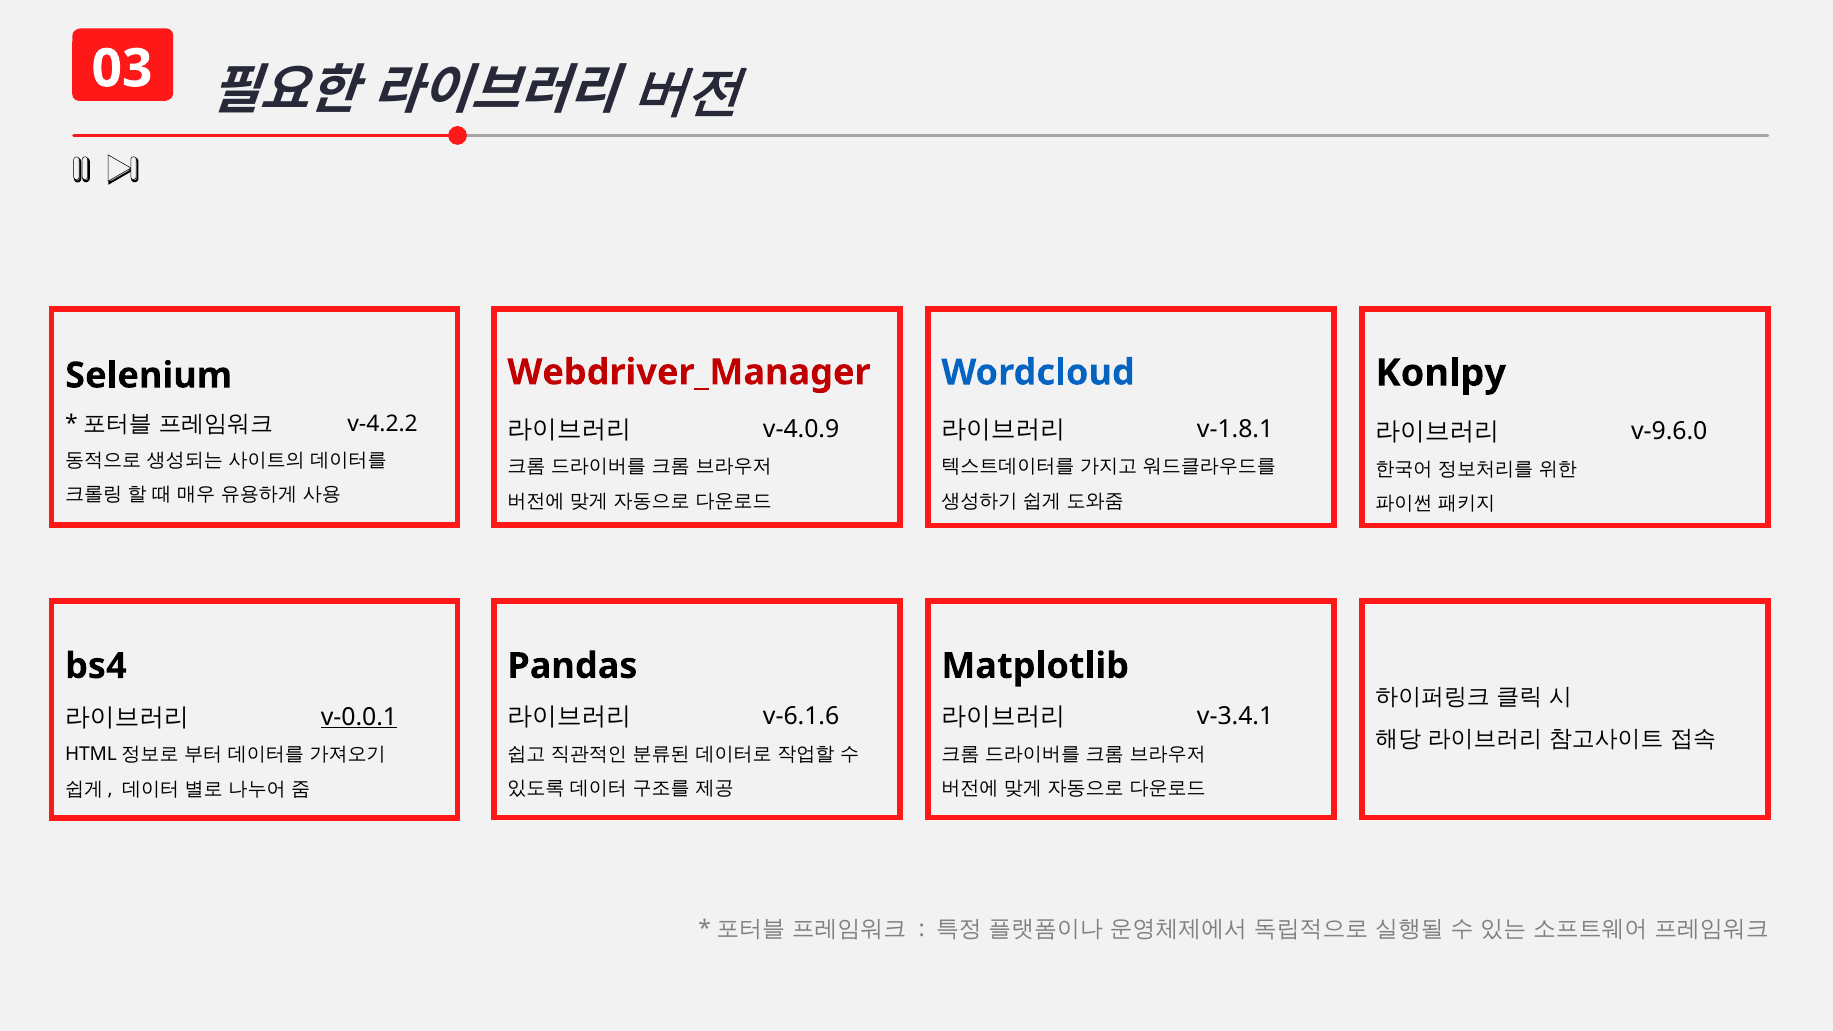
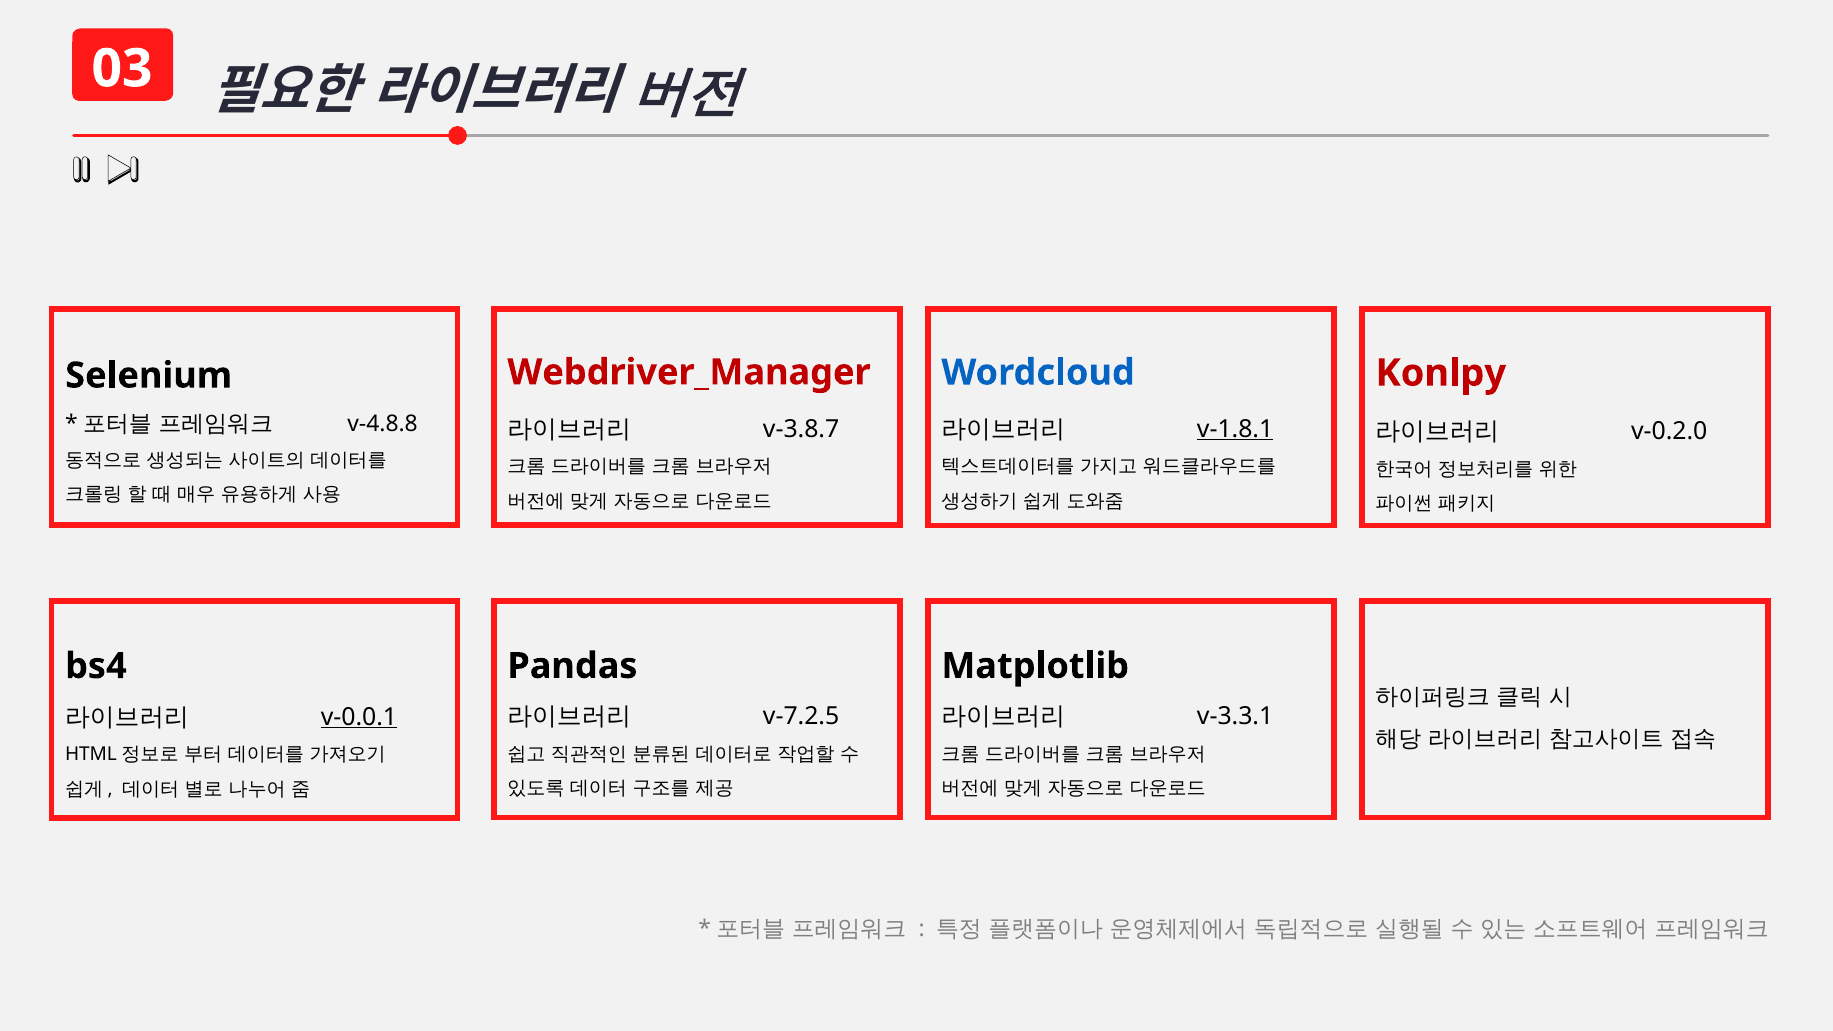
Konlpy colour: black -> red (1441, 373)
v-4.2.2: v-4.2.2 -> v-4.8.8 (383, 424)
v-4.0.9: v-4.0.9 -> v-3.8.7 (801, 429)
v-1.8.1 underline: none -> present (1235, 429)
v-9.6.0: v-9.6.0 -> v-0.2.0 (1669, 431)
v-6.1.6: v-6.1.6 -> v-7.2.5 (801, 717)
v-3.4.1: v-3.4.1 -> v-3.3.1 (1235, 717)
